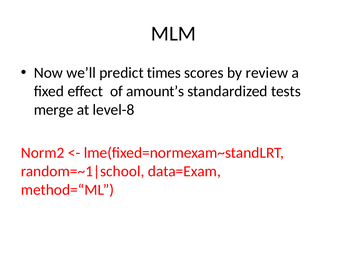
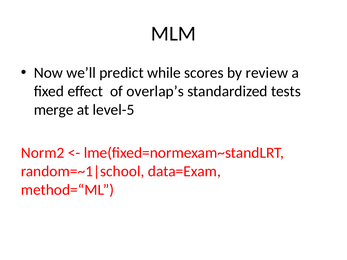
times: times -> while (164, 73)
amount’s: amount’s -> overlap’s (155, 91)
level-8: level-8 -> level-5 (114, 110)
